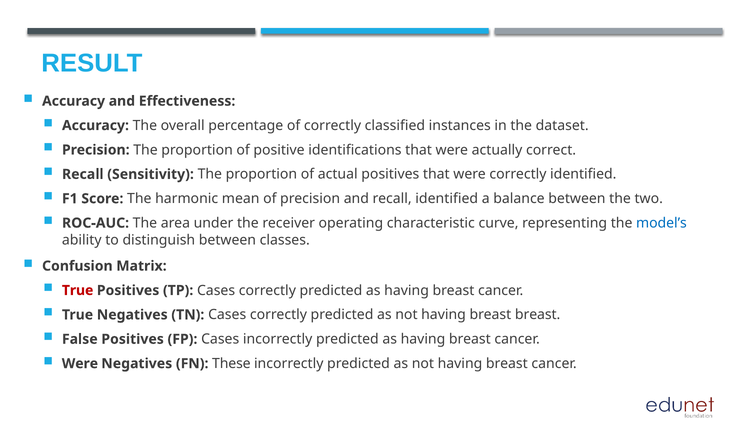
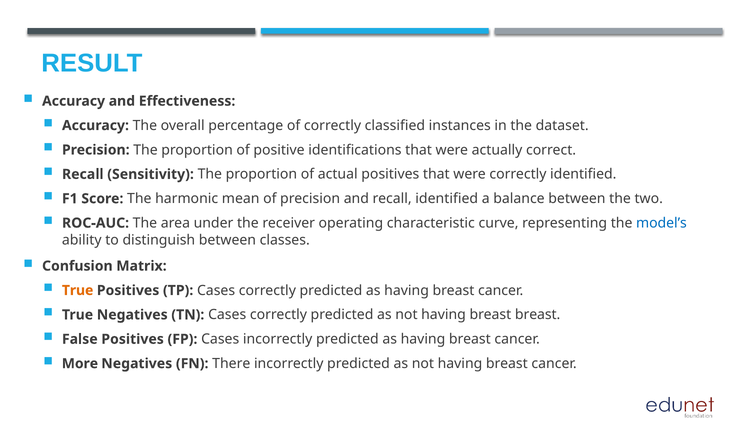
True colour: red -> orange (78, 290)
Were: Were -> More (80, 363)
These: These -> There (231, 363)
